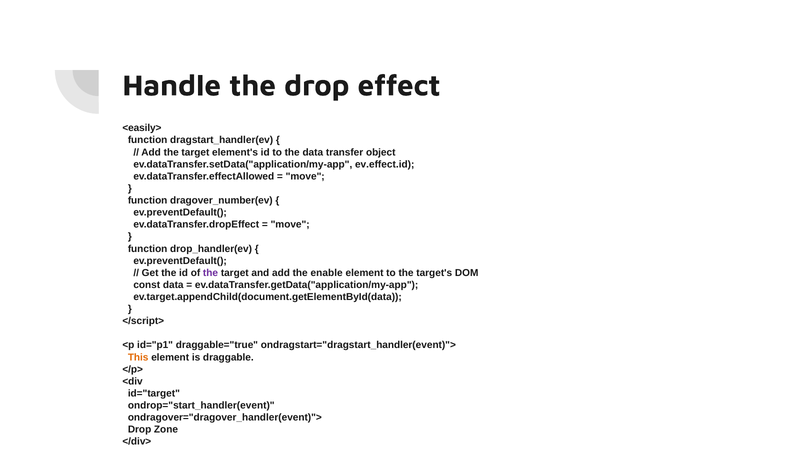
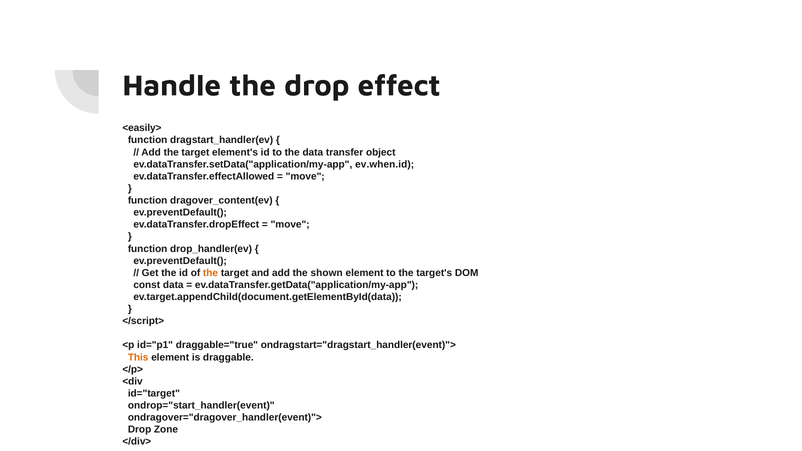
ev.effect.id: ev.effect.id -> ev.when.id (385, 164)
dragover_number(ev: dragover_number(ev -> dragover_content(ev (221, 201)
the colour: purple -> orange (210, 273)
enable: enable -> shown (327, 273)
